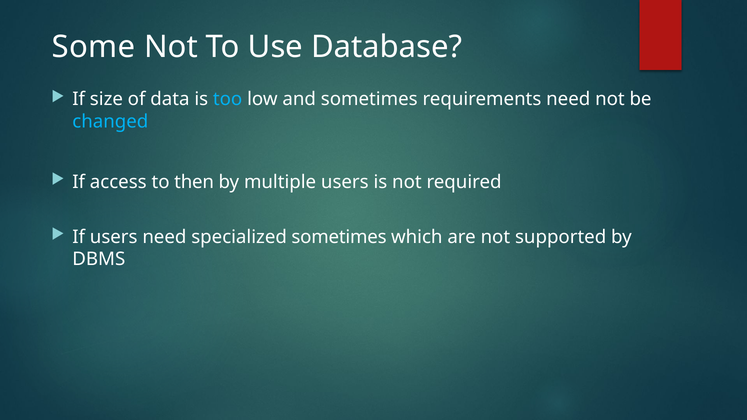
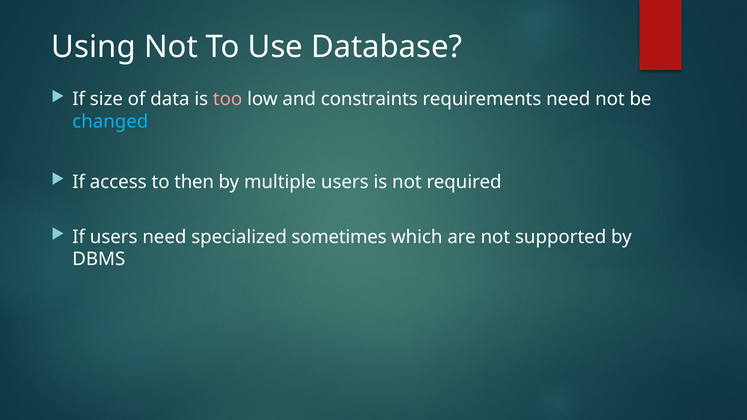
Some: Some -> Using (94, 47)
too colour: light blue -> pink (228, 99)
and sometimes: sometimes -> constraints (369, 99)
